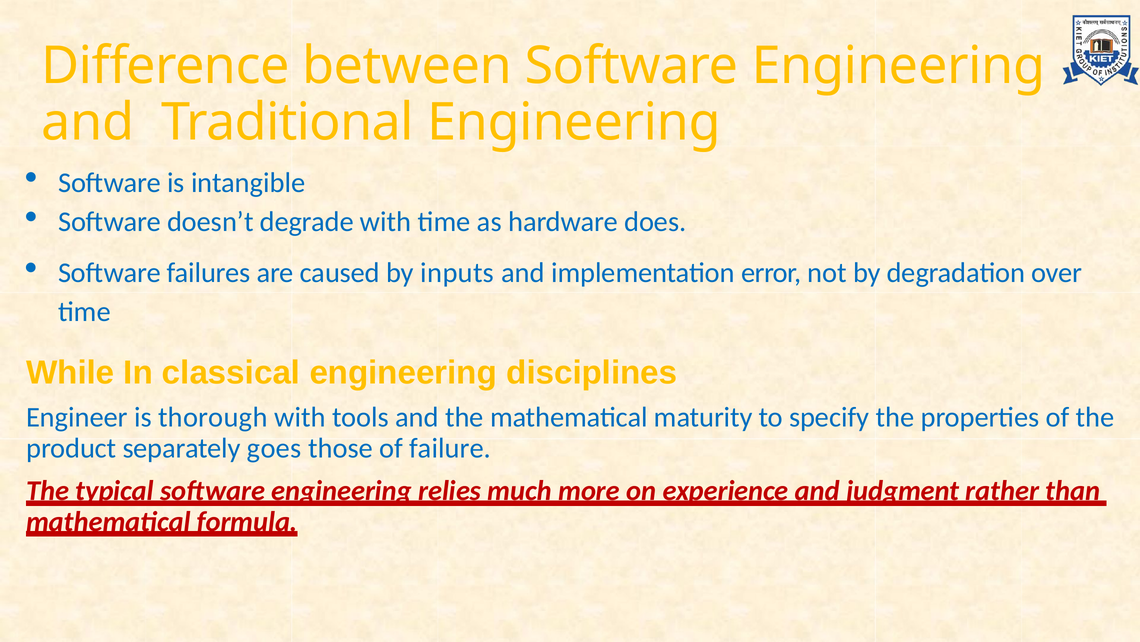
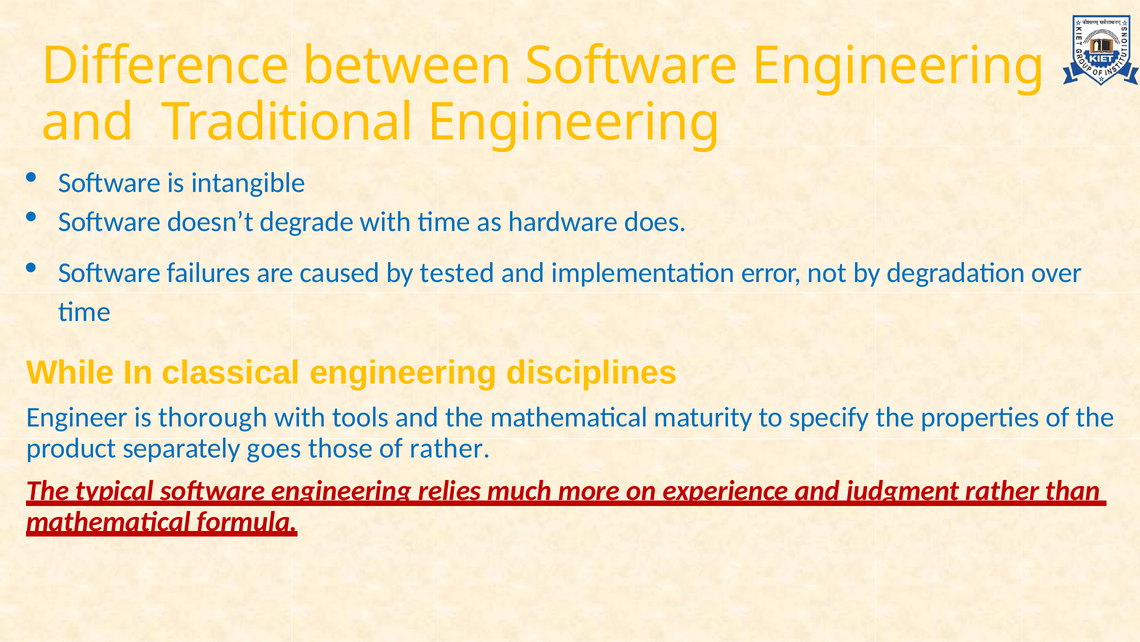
inputs: inputs -> tested (457, 273)
of failure: failure -> rather (450, 448)
